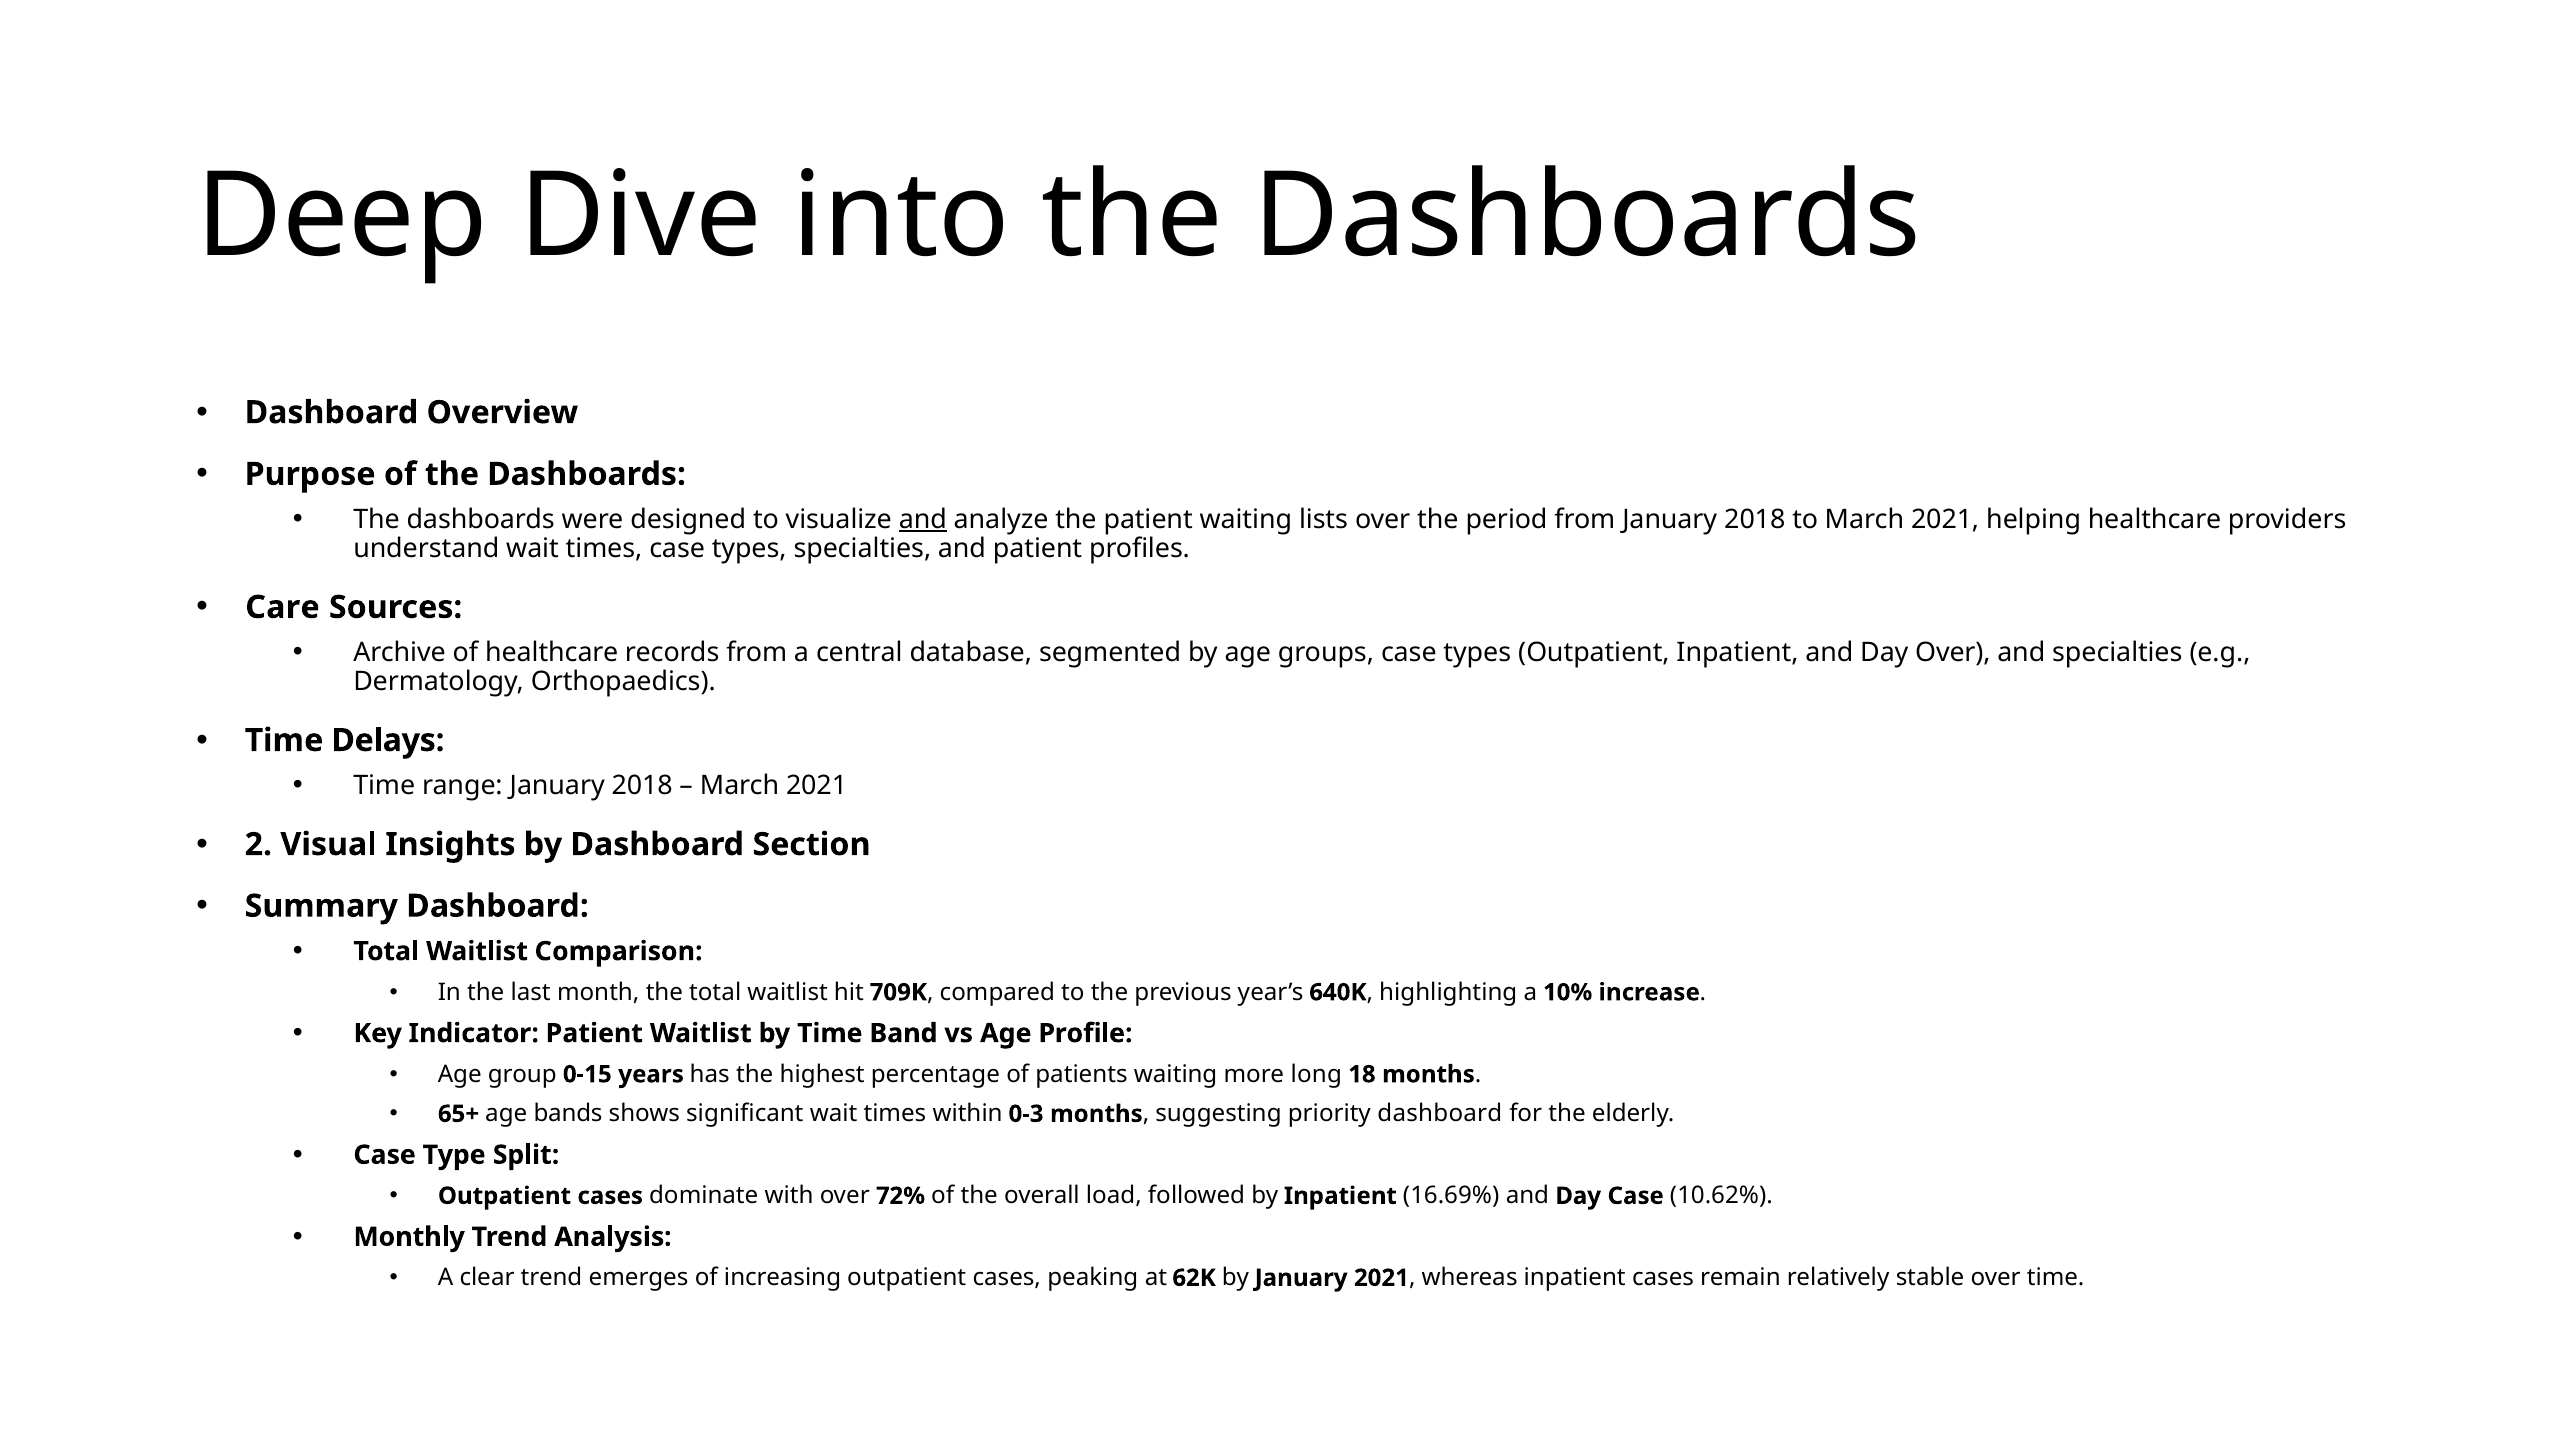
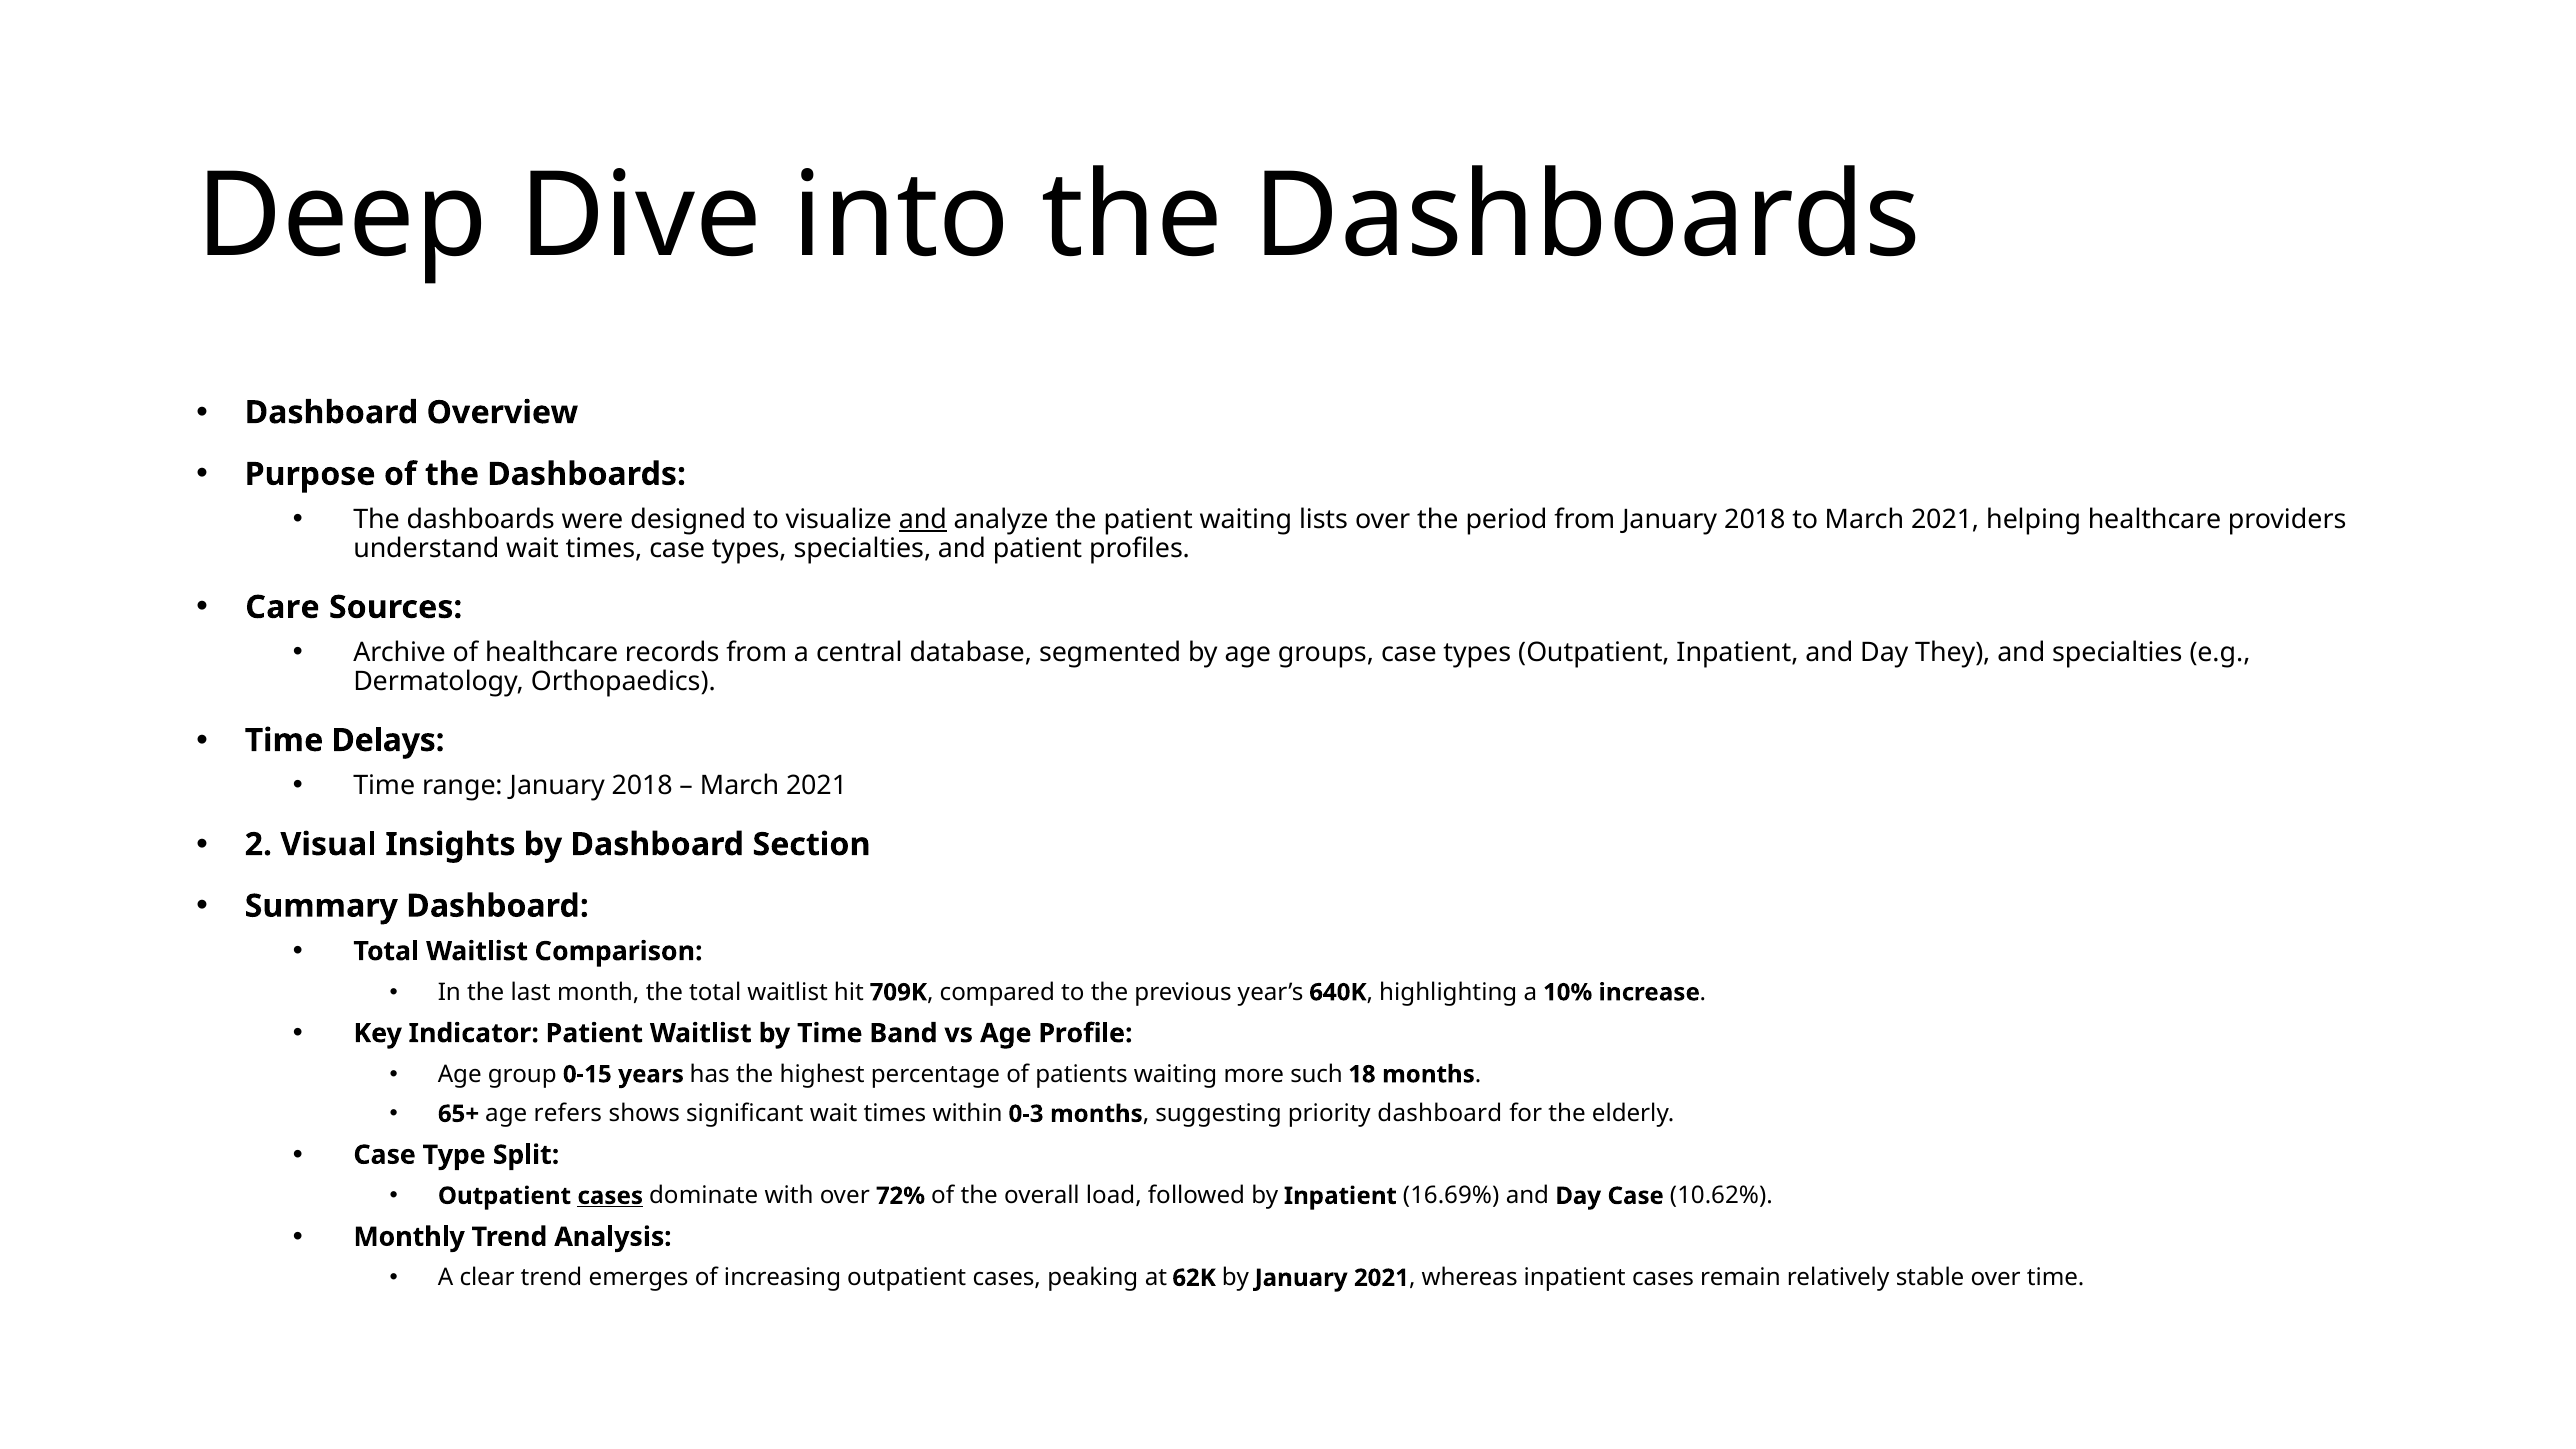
Day Over: Over -> They (1953, 653)
long: long -> such (1317, 1074)
bands: bands -> refers (568, 1114)
cases underline: none -> present (610, 1196)
